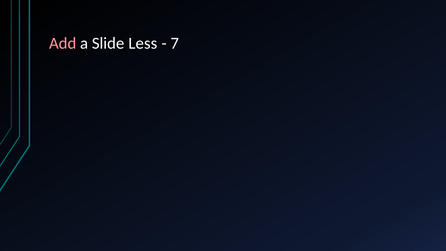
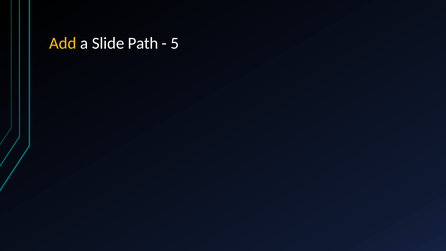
Add colour: pink -> yellow (63, 43)
Less: Less -> Path (143, 43)
7: 7 -> 5 (175, 43)
